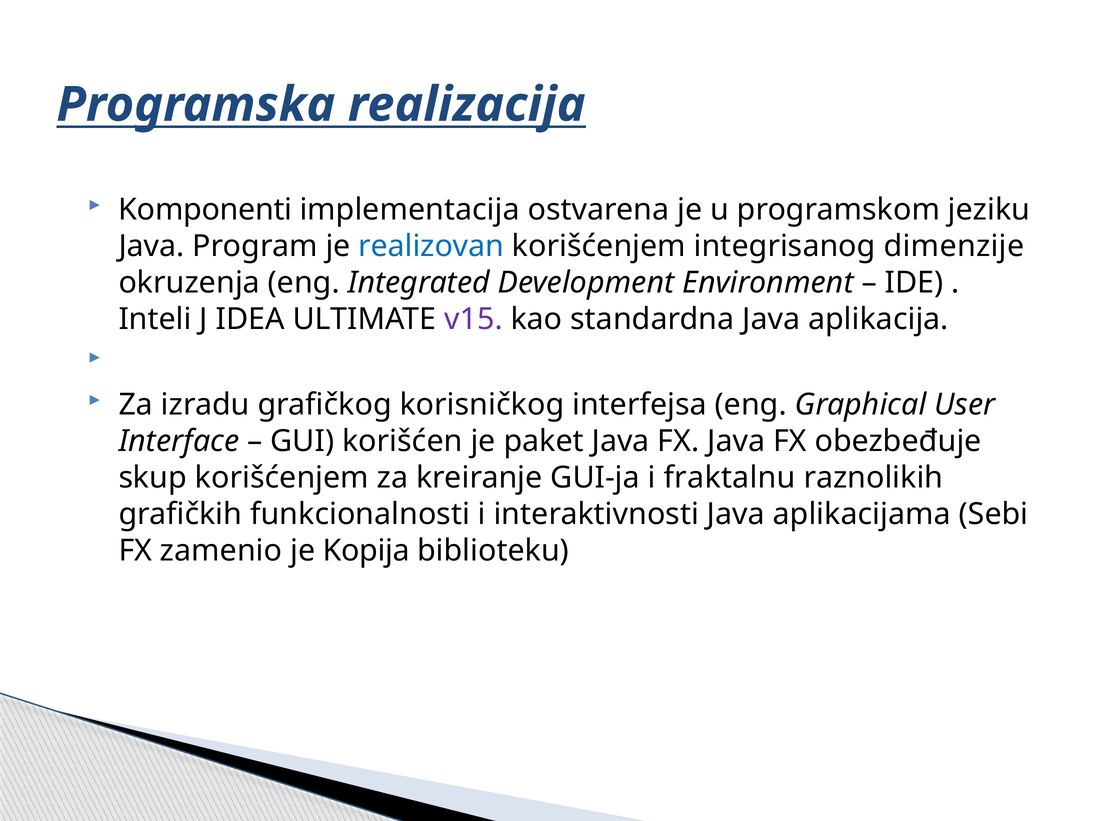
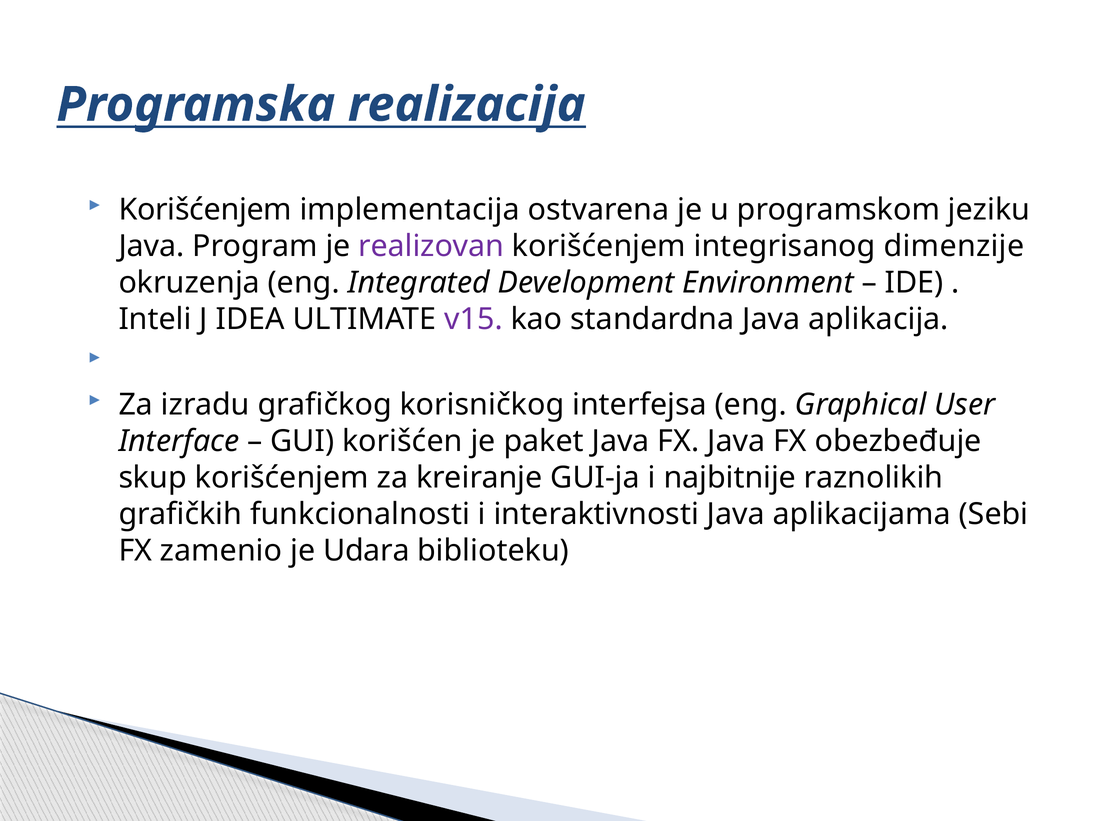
Komponenti: Komponenti -> Korišćenjem (205, 210)
realizovan colour: blue -> purple (431, 246)
fraktalnu: fraktalnu -> najbitnije (730, 478)
Kopija: Kopija -> Udara (366, 551)
